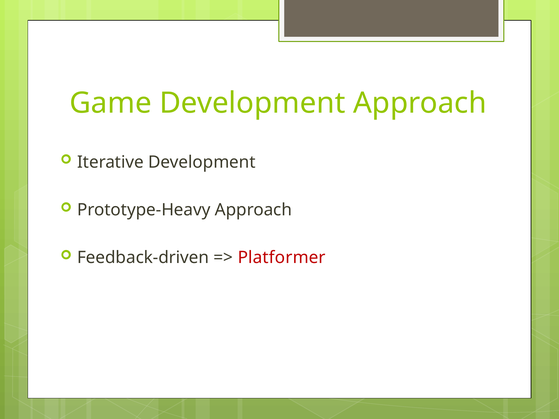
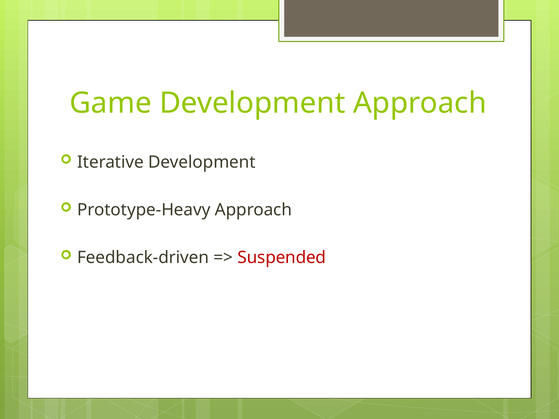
Platformer: Platformer -> Suspended (282, 258)
